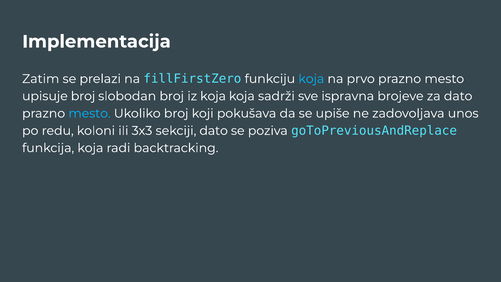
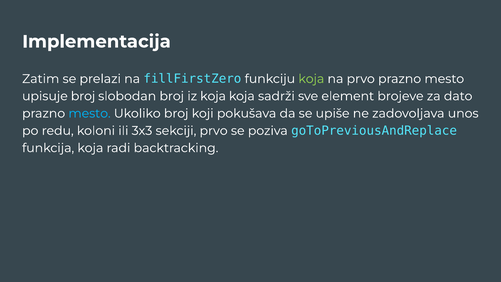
koja colour: light blue -> light green (311, 79)
ispravna: ispravna -> element (348, 96)
sekciji dato: dato -> prvo (214, 131)
